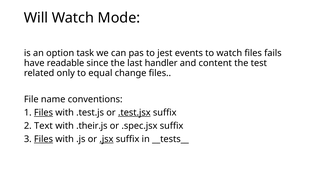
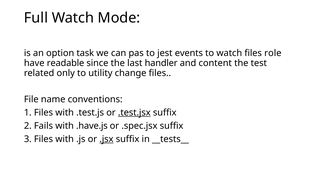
Will: Will -> Full (36, 18)
fails: fails -> role (273, 53)
equal: equal -> utility (100, 73)
Files underline: present -> none (43, 112)
Text: Text -> Fails (43, 126)
.their.js: .their.js -> .have.js (92, 126)
Files underline: present -> none (43, 139)
